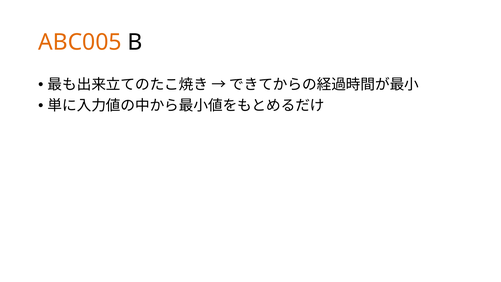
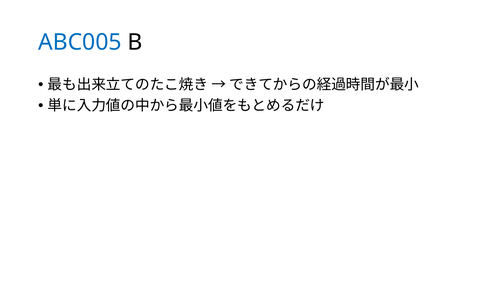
ABC005 colour: orange -> blue (80, 42)
